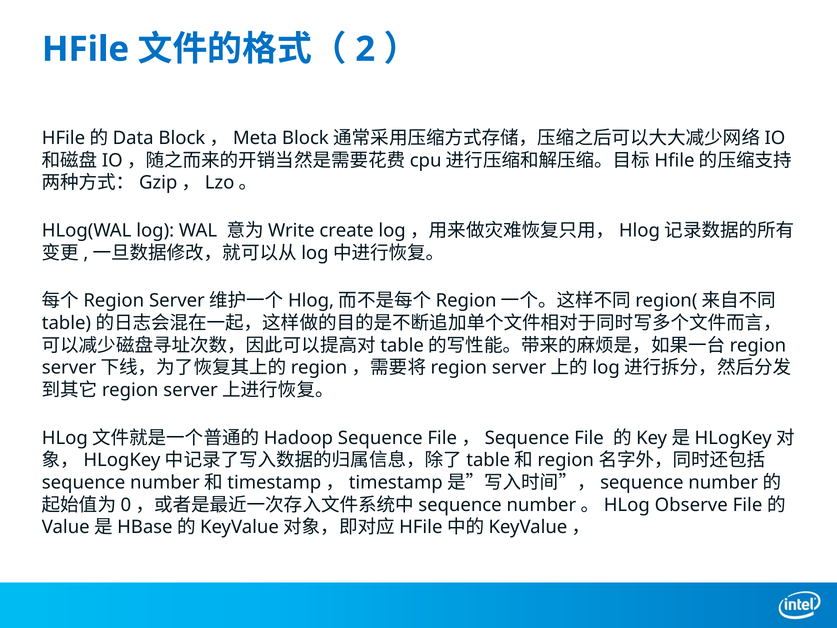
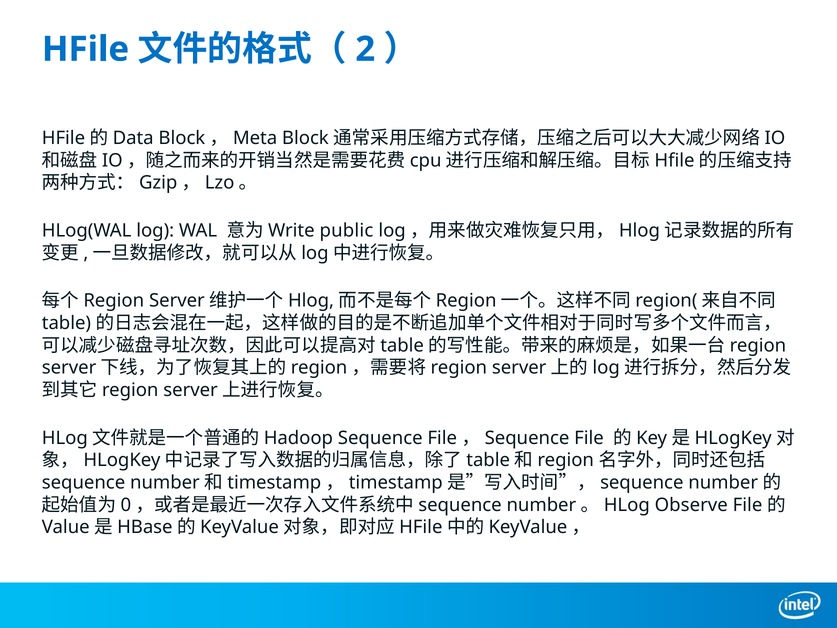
create: create -> public (346, 231)
